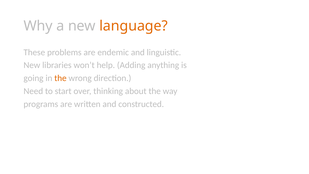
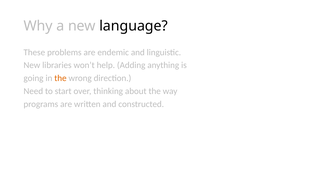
language colour: orange -> black (134, 26)
